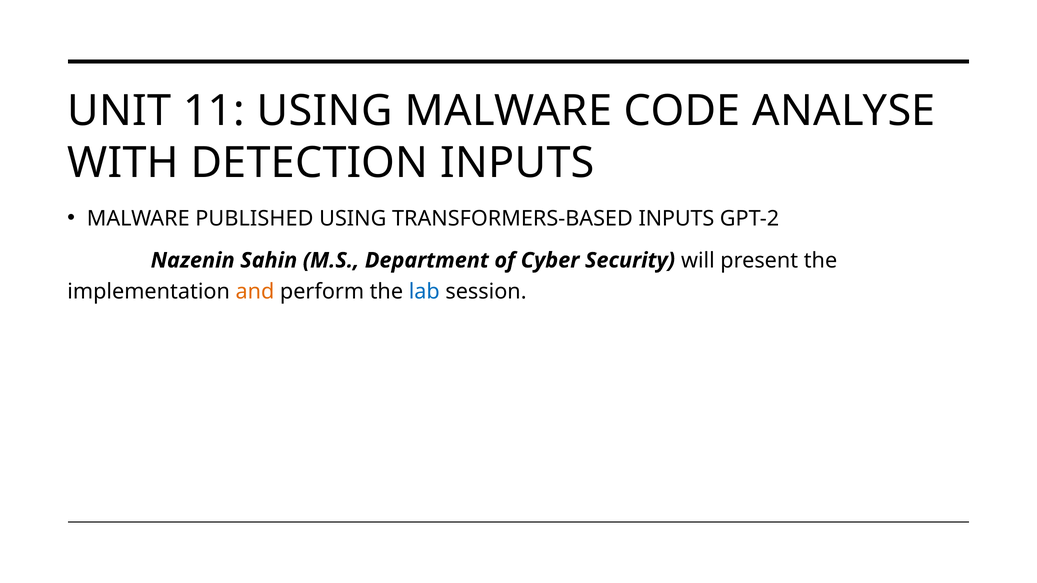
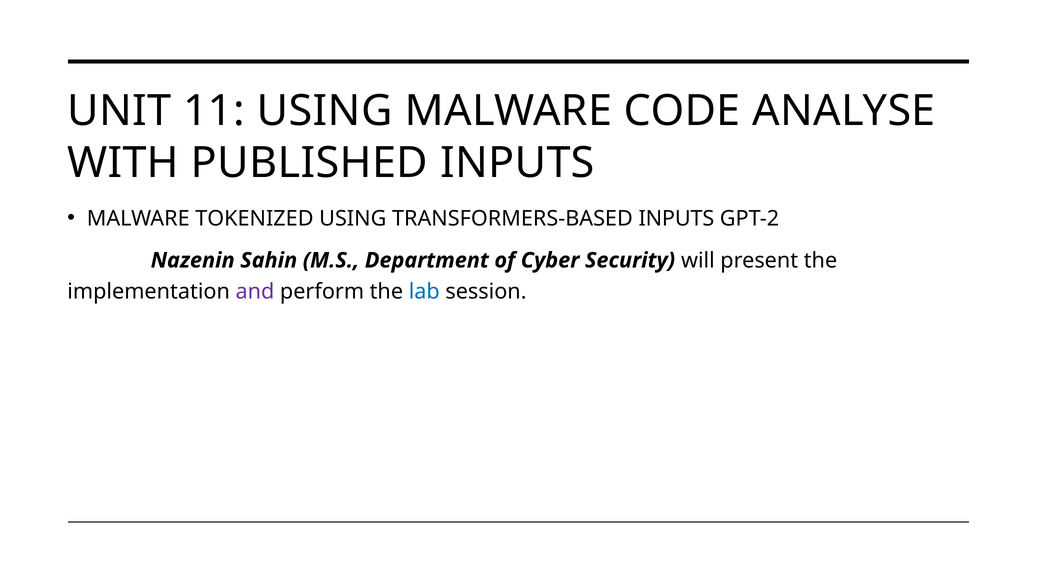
DETECTION: DETECTION -> PUBLISHED (309, 163)
PUBLISHED: PUBLISHED -> TOKENIZED (254, 219)
and colour: orange -> purple (255, 292)
